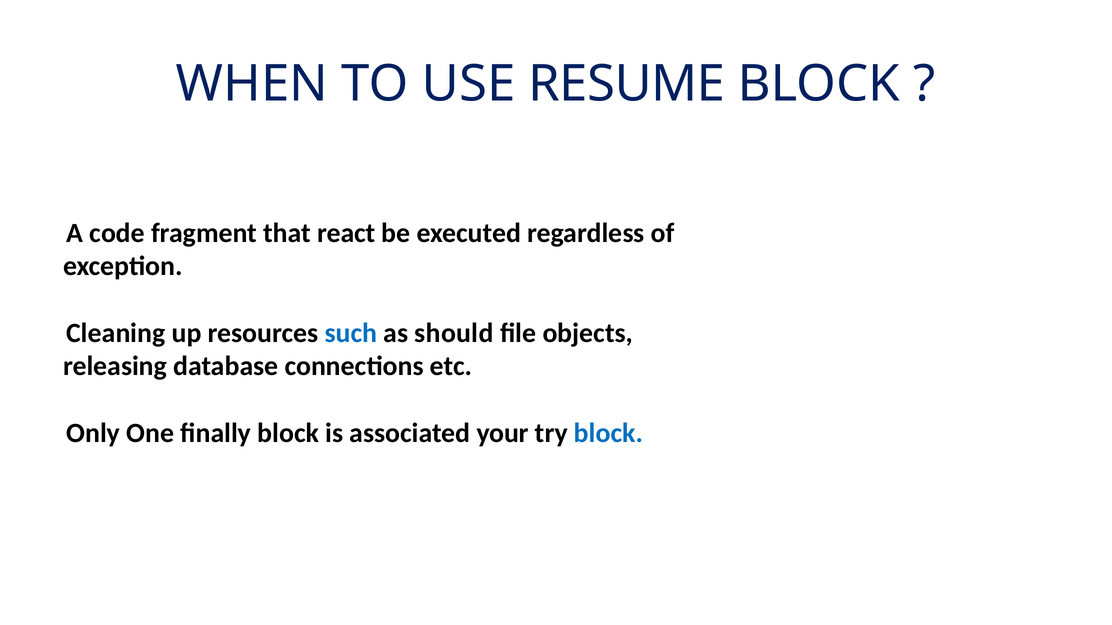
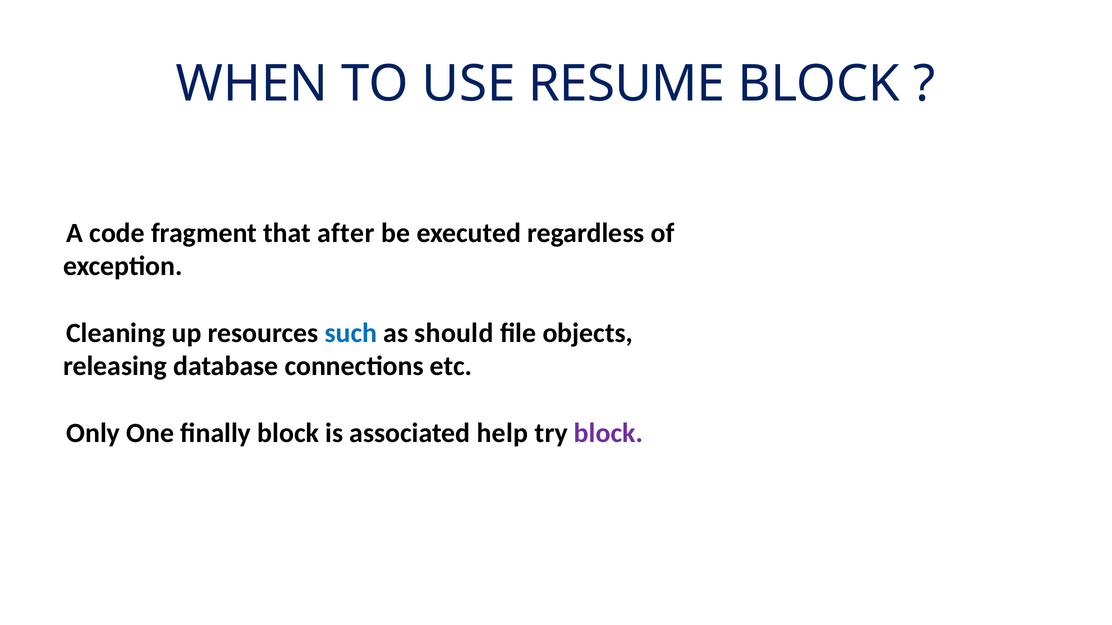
react: react -> after (346, 233)
your: your -> help (502, 433)
block colour: blue -> purple (608, 433)
